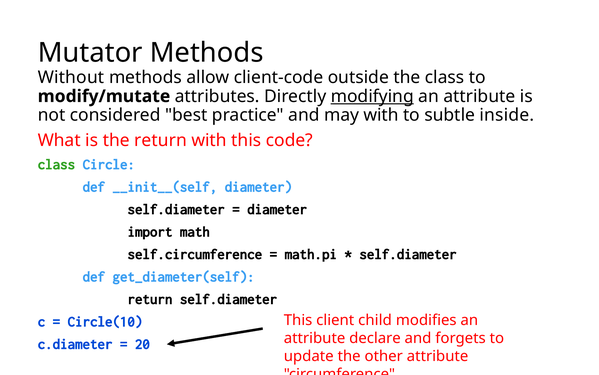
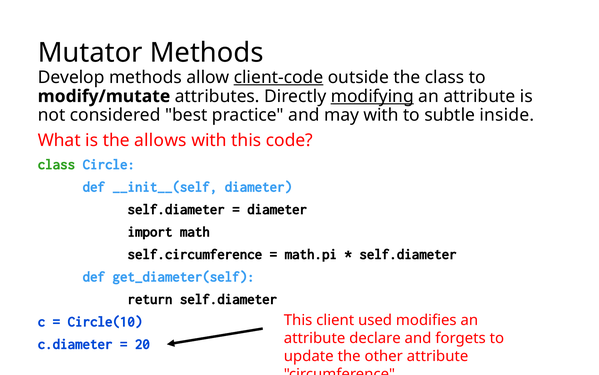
Without: Without -> Develop (71, 77)
client-code underline: none -> present (279, 77)
the return: return -> allows (160, 140)
child: child -> used (375, 320)
